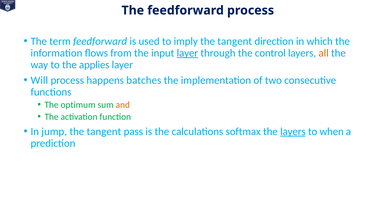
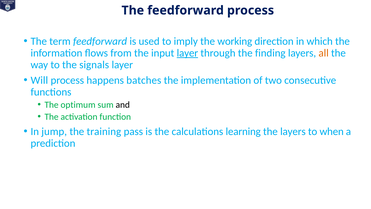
imply the tangent: tangent -> working (235, 41)
control: control -> finding (270, 53)
applies: applies -> signals (94, 65)
and colour: orange -> black (123, 105)
tangent: tangent -> training (104, 131)
softmax: softmax -> learning (243, 131)
layers underline: present -> none (293, 131)
